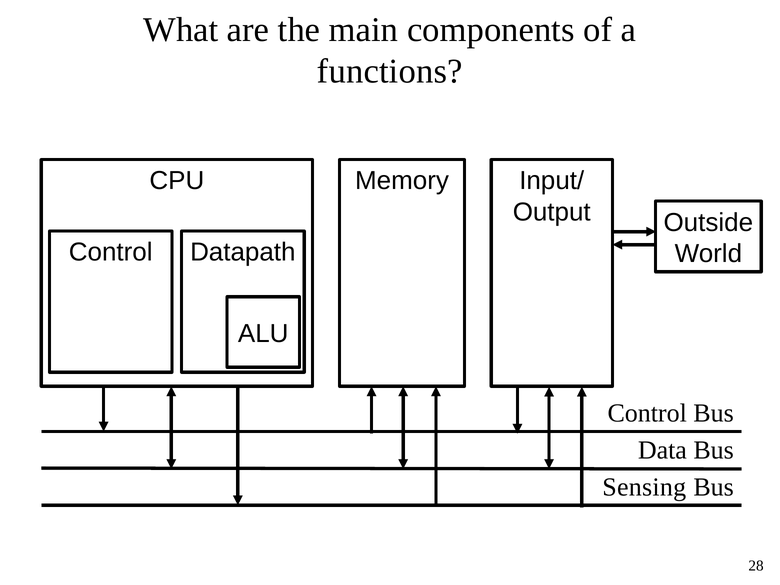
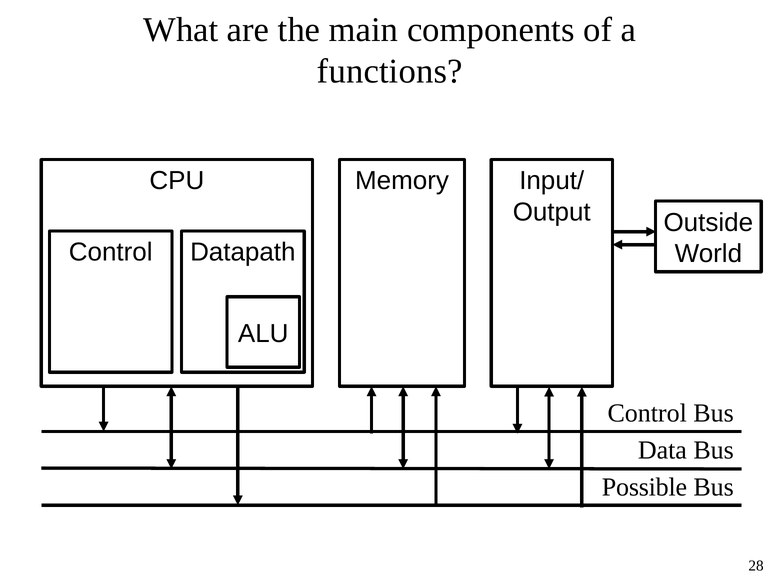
Sensing: Sensing -> Possible (644, 487)
